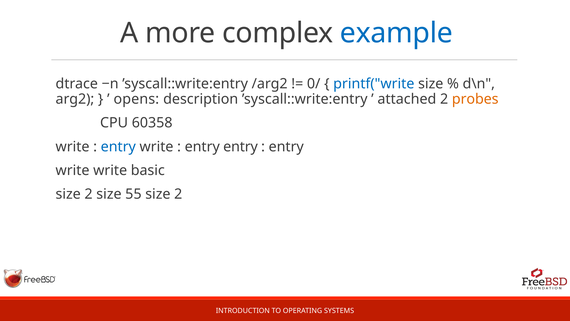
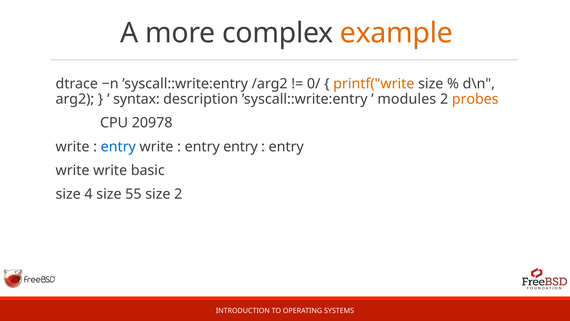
example colour: blue -> orange (396, 33)
printf("write colour: blue -> orange (374, 84)
opens: opens -> syntax (136, 99)
attached: attached -> modules (407, 99)
60358: 60358 -> 20978 (152, 123)
2: 2 -> 4 (89, 194)
